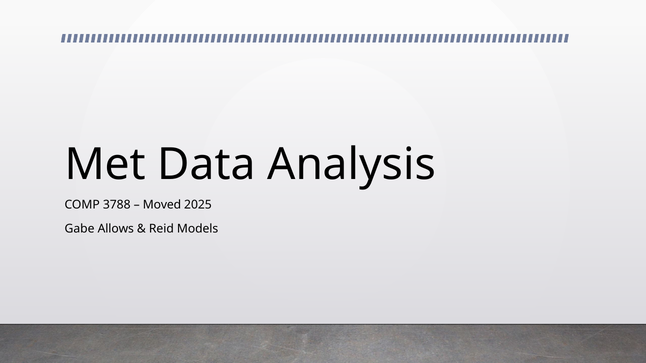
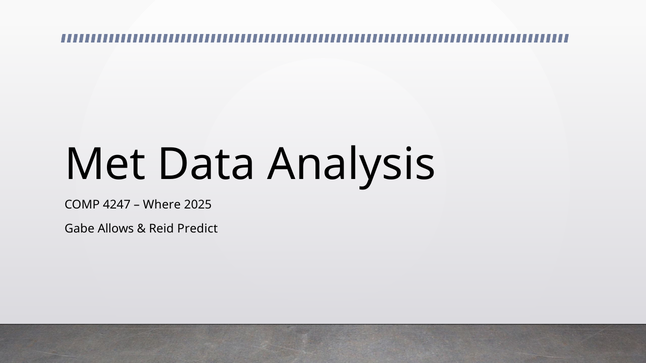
3788: 3788 -> 4247 (117, 205)
Moved: Moved -> Where (162, 205)
Models: Models -> Predict (198, 229)
